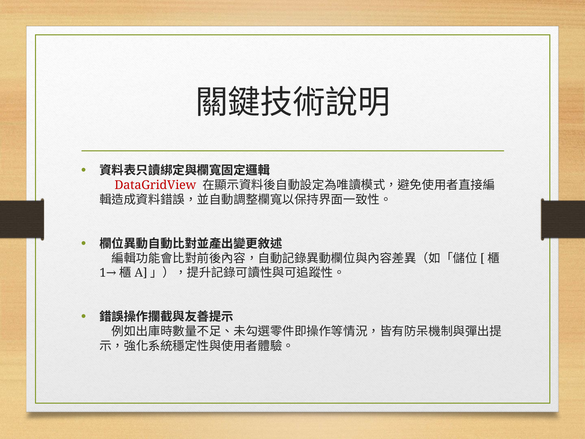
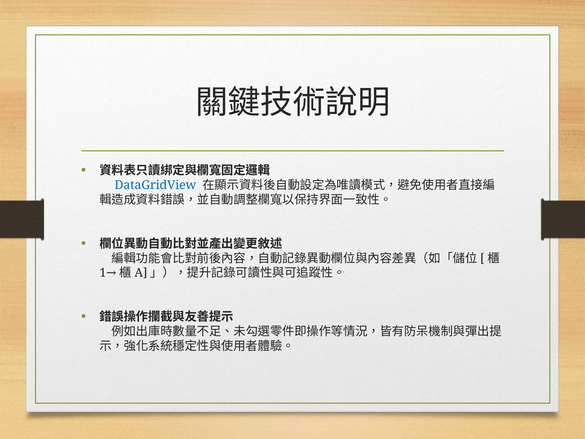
DataGridView colour: red -> blue (155, 185)
